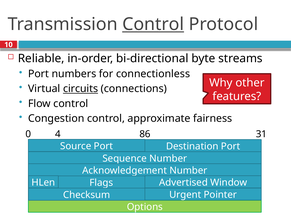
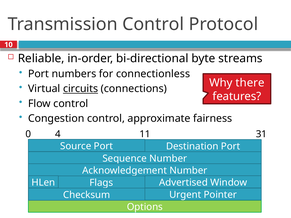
Control underline: present -> none (153, 24)
other: other -> there (250, 83)
86: 86 -> 11 (145, 134)
